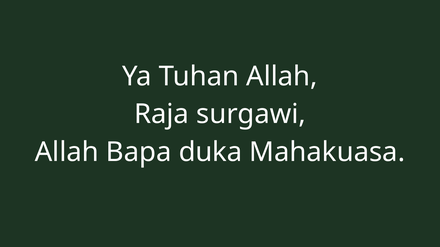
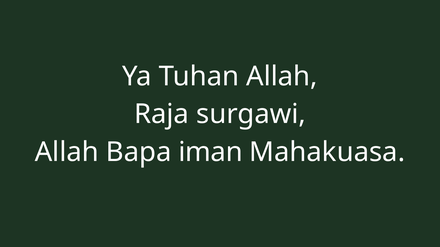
duka: duka -> iman (211, 152)
